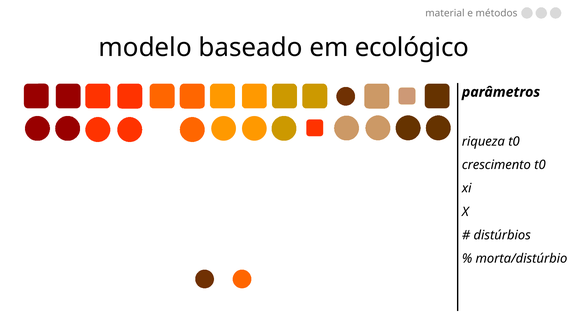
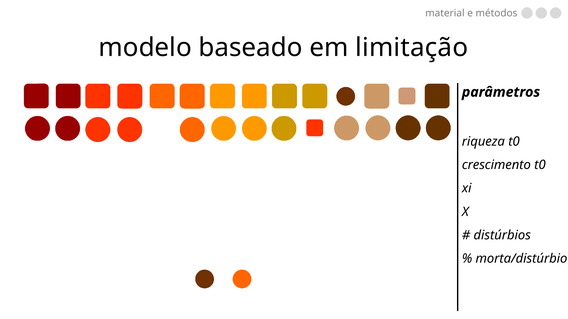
ecológico: ecológico -> limitação (412, 48)
